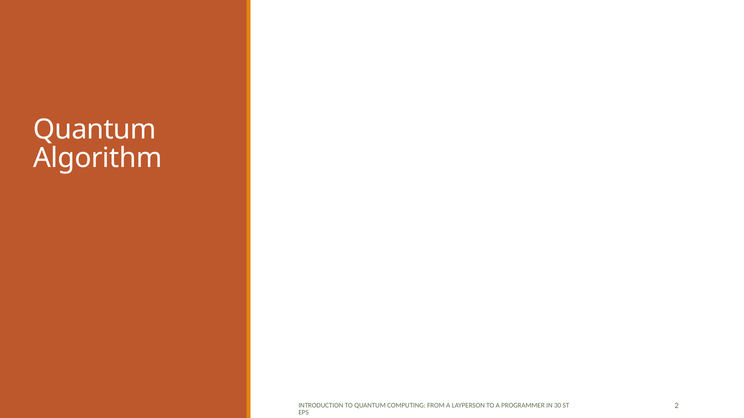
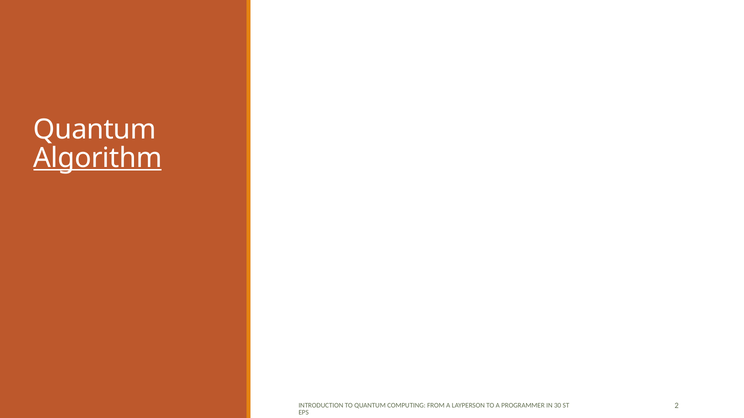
Algorithm underline: none -> present (98, 158)
